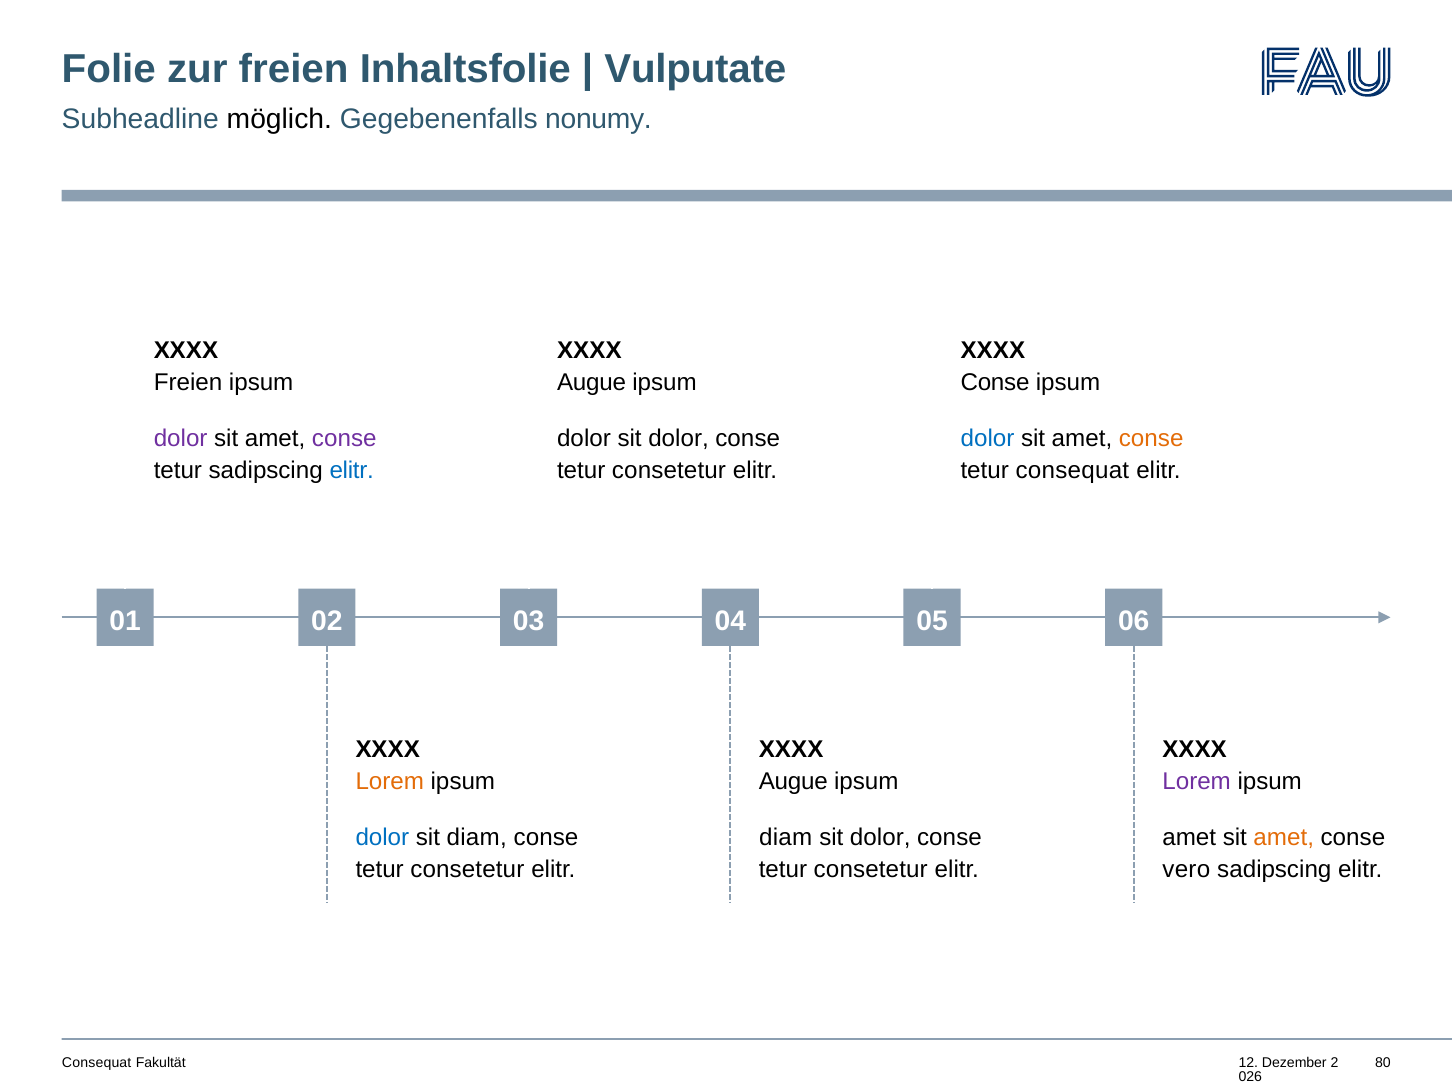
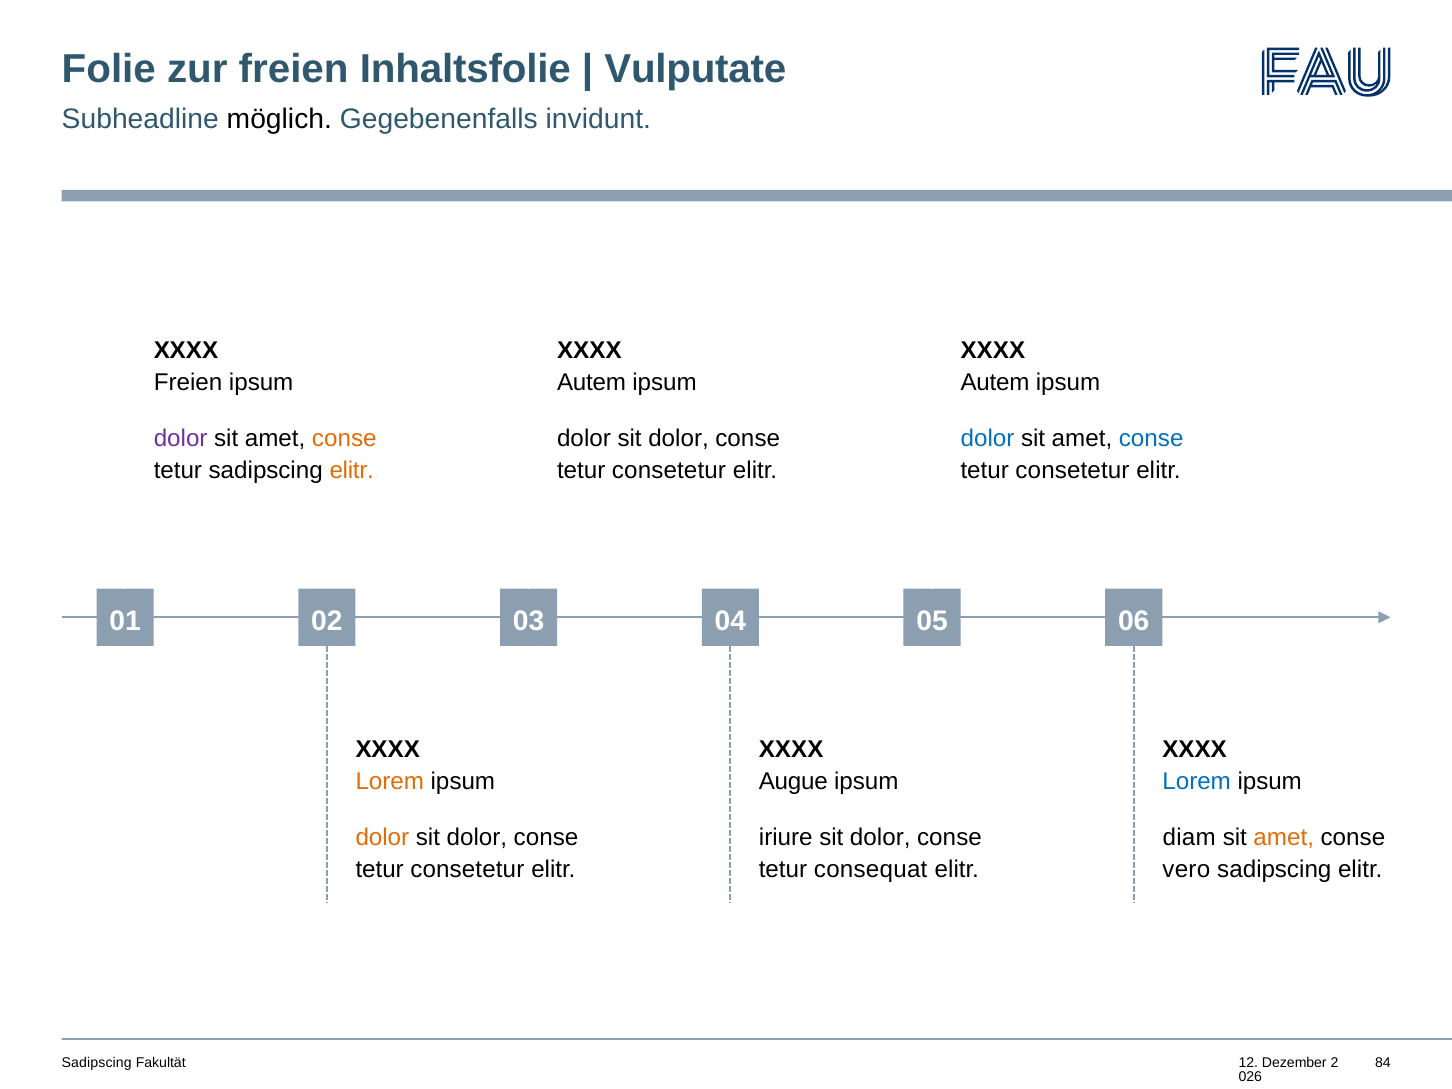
nonumy: nonumy -> invidunt (598, 119)
Augue: Augue -> Autem (592, 383)
Conse: Conse -> Autem (995, 383)
conse colour: purple -> orange (344, 439)
conse colour: orange -> blue (1151, 439)
elitr colour: blue -> orange (352, 471)
consequat: consequat -> consetetur (1072, 471)
Lorem colour: purple -> blue (1197, 782)
dolor colour: blue -> orange (382, 838)
diam: diam -> dolor (477, 838)
diam: diam -> iriure (786, 838)
amet: amet -> diam (1189, 838)
consetetur: consetetur -> consequat (871, 870)
Consequat: Consequat -> Sadipscing (97, 1063)
80: 80 -> 84 (1383, 1063)
